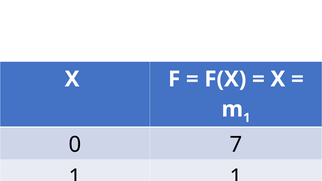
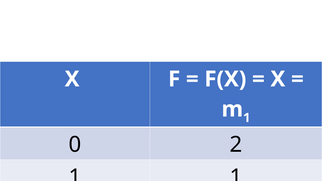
7: 7 -> 2 (236, 145)
